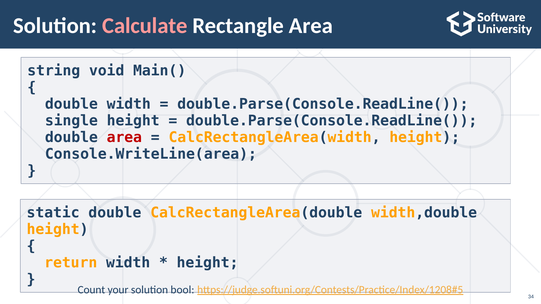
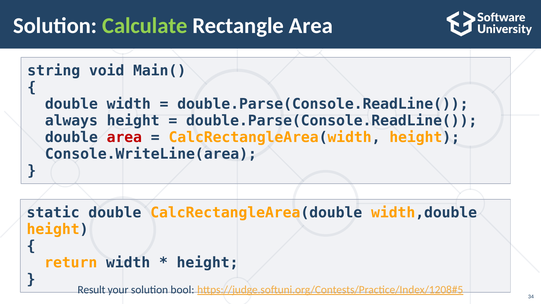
Calculate colour: pink -> light green (145, 26)
single: single -> always (71, 121)
Count: Count -> Result (91, 290)
